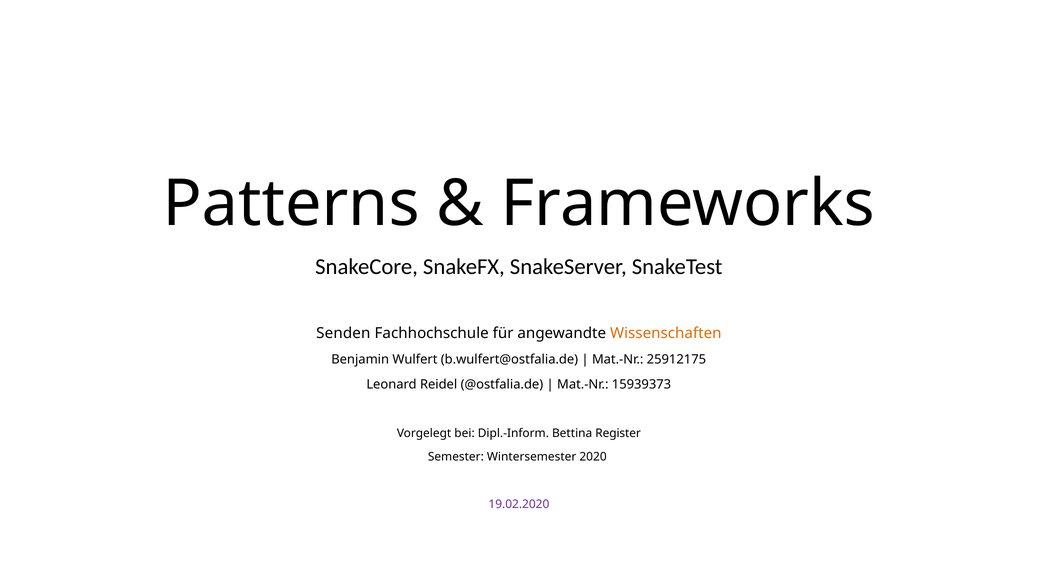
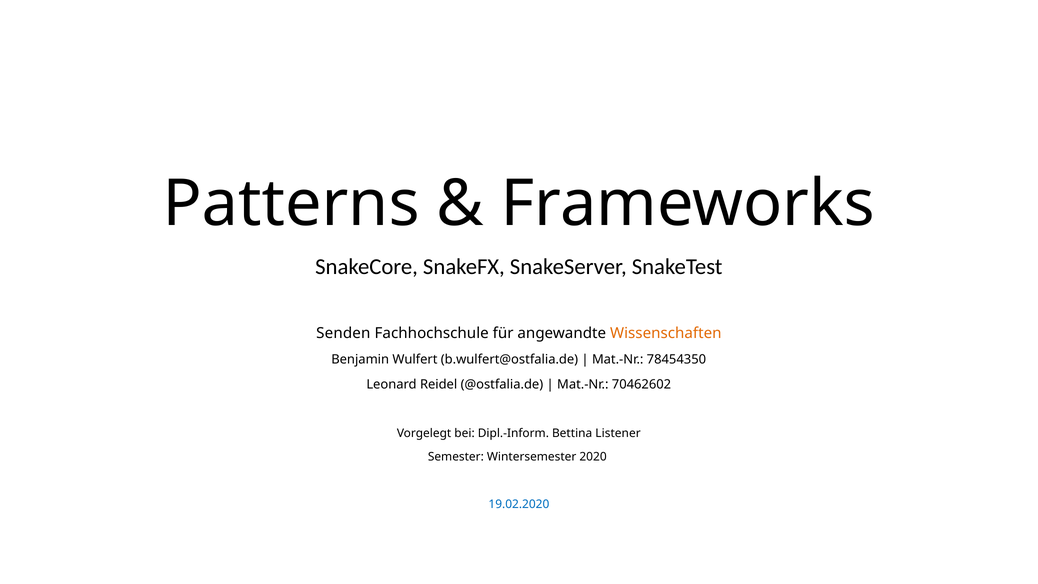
25912175: 25912175 -> 78454350 (676, 359)
15939373: 15939373 -> 70462602 (641, 384)
Register: Register -> Listener (618, 433)
19.02.2020 colour: purple -> blue (519, 504)
